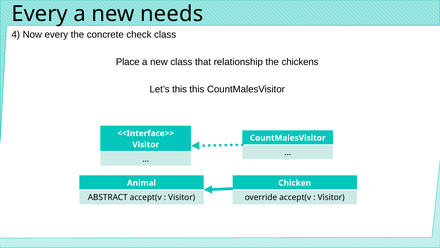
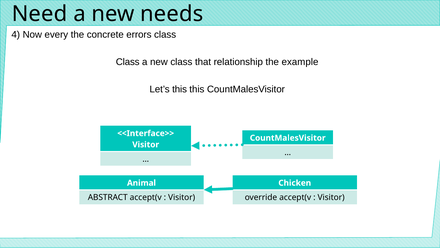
Every: Every -> Need (40, 14)
check: check -> errors (139, 35)
Place: Place -> Class (128, 62)
chickens: chickens -> example (300, 62)
